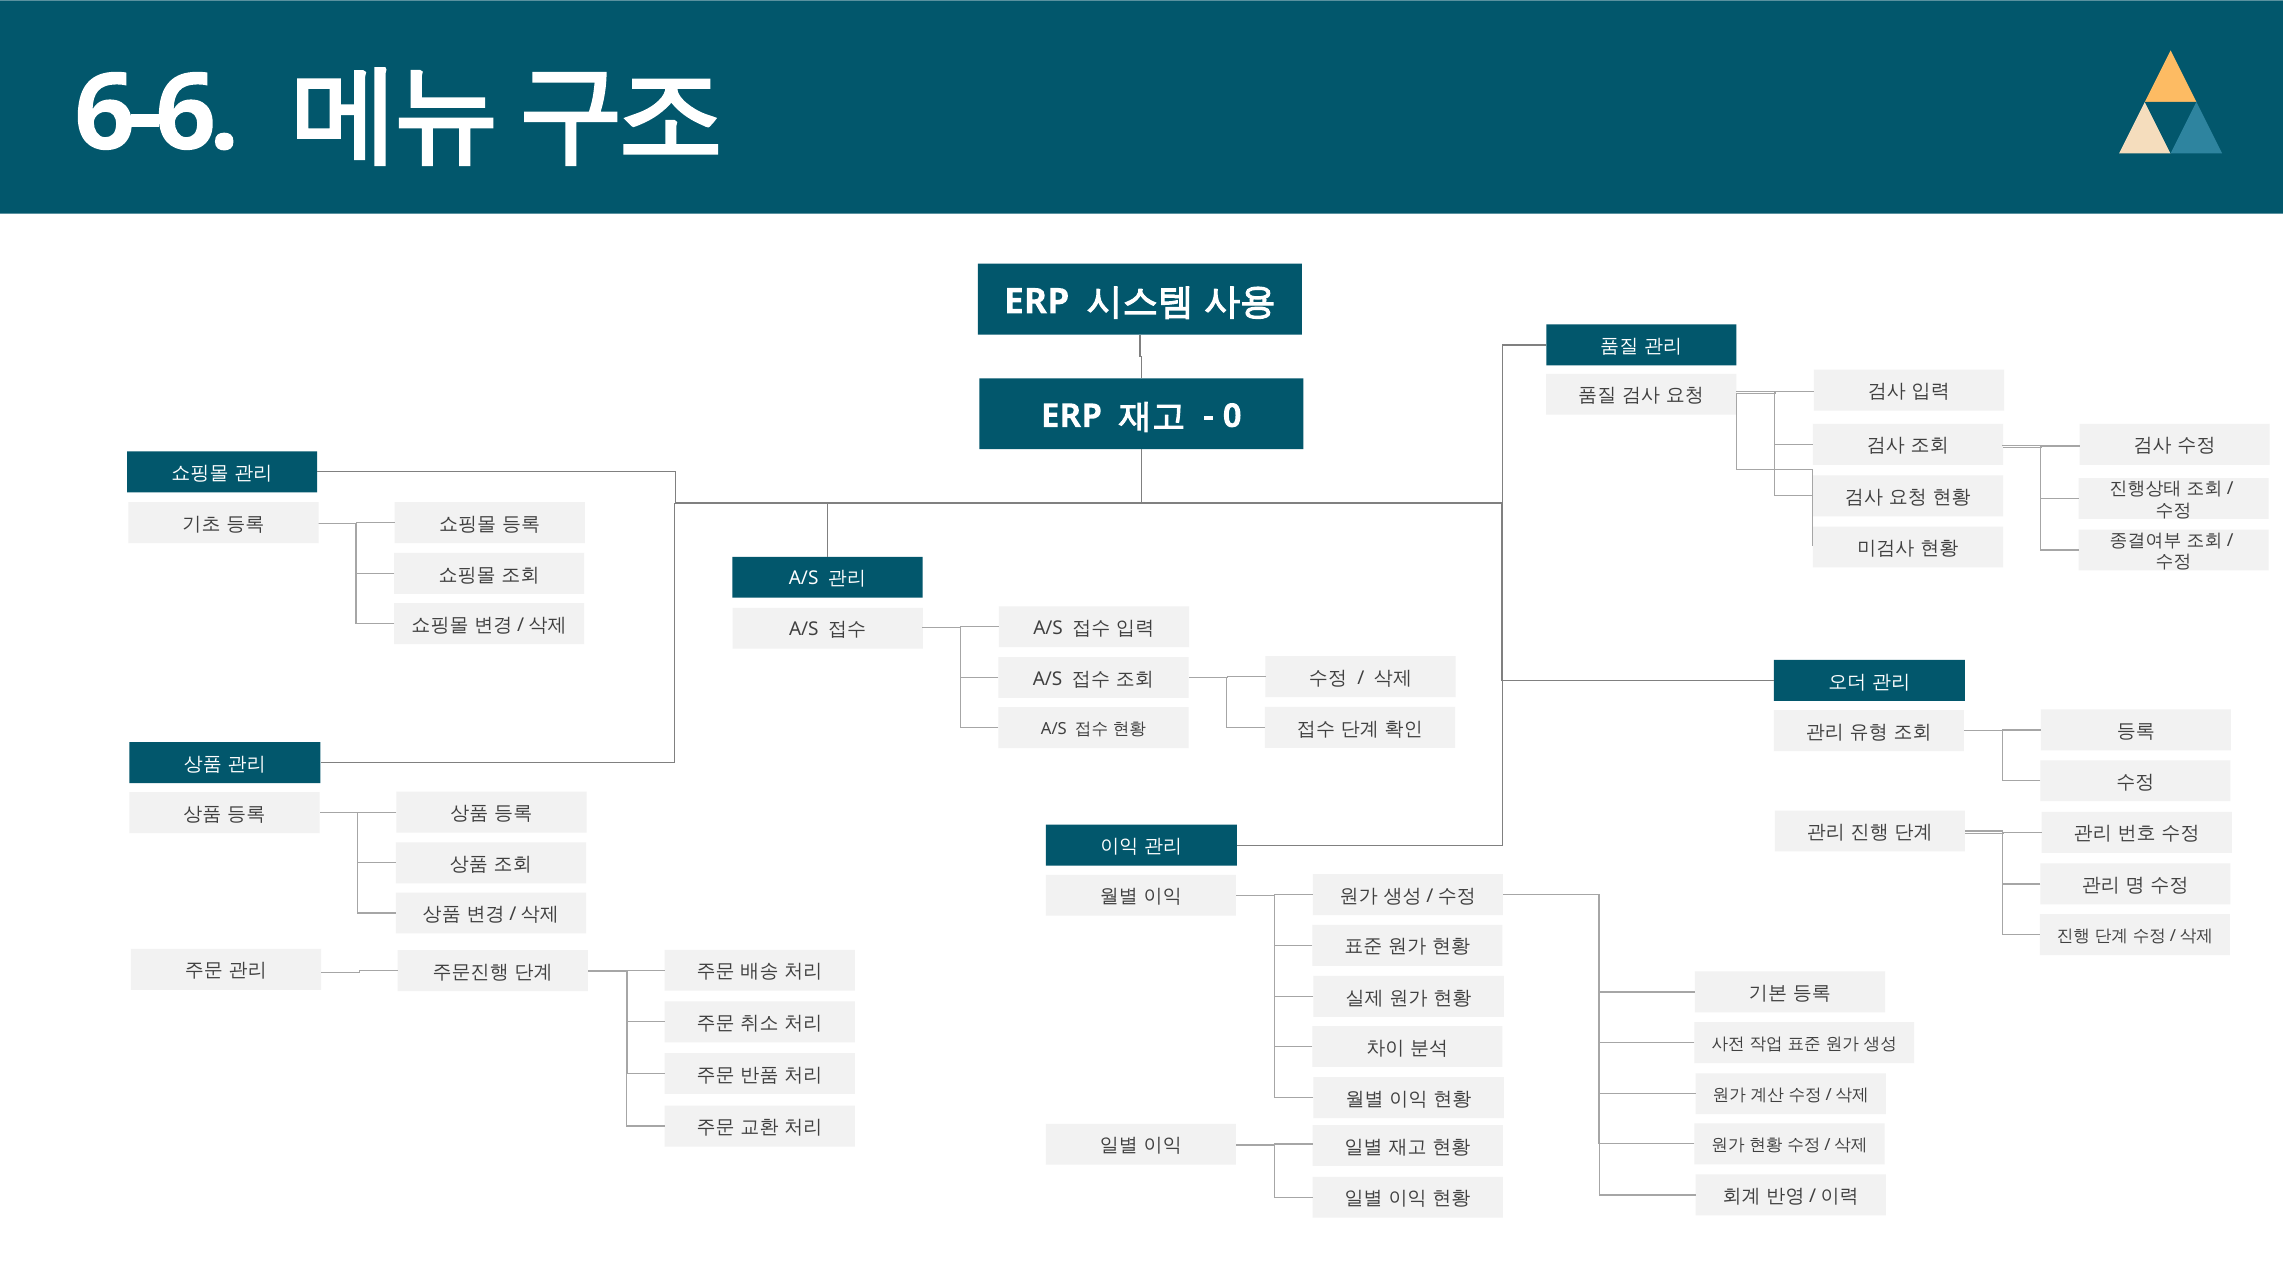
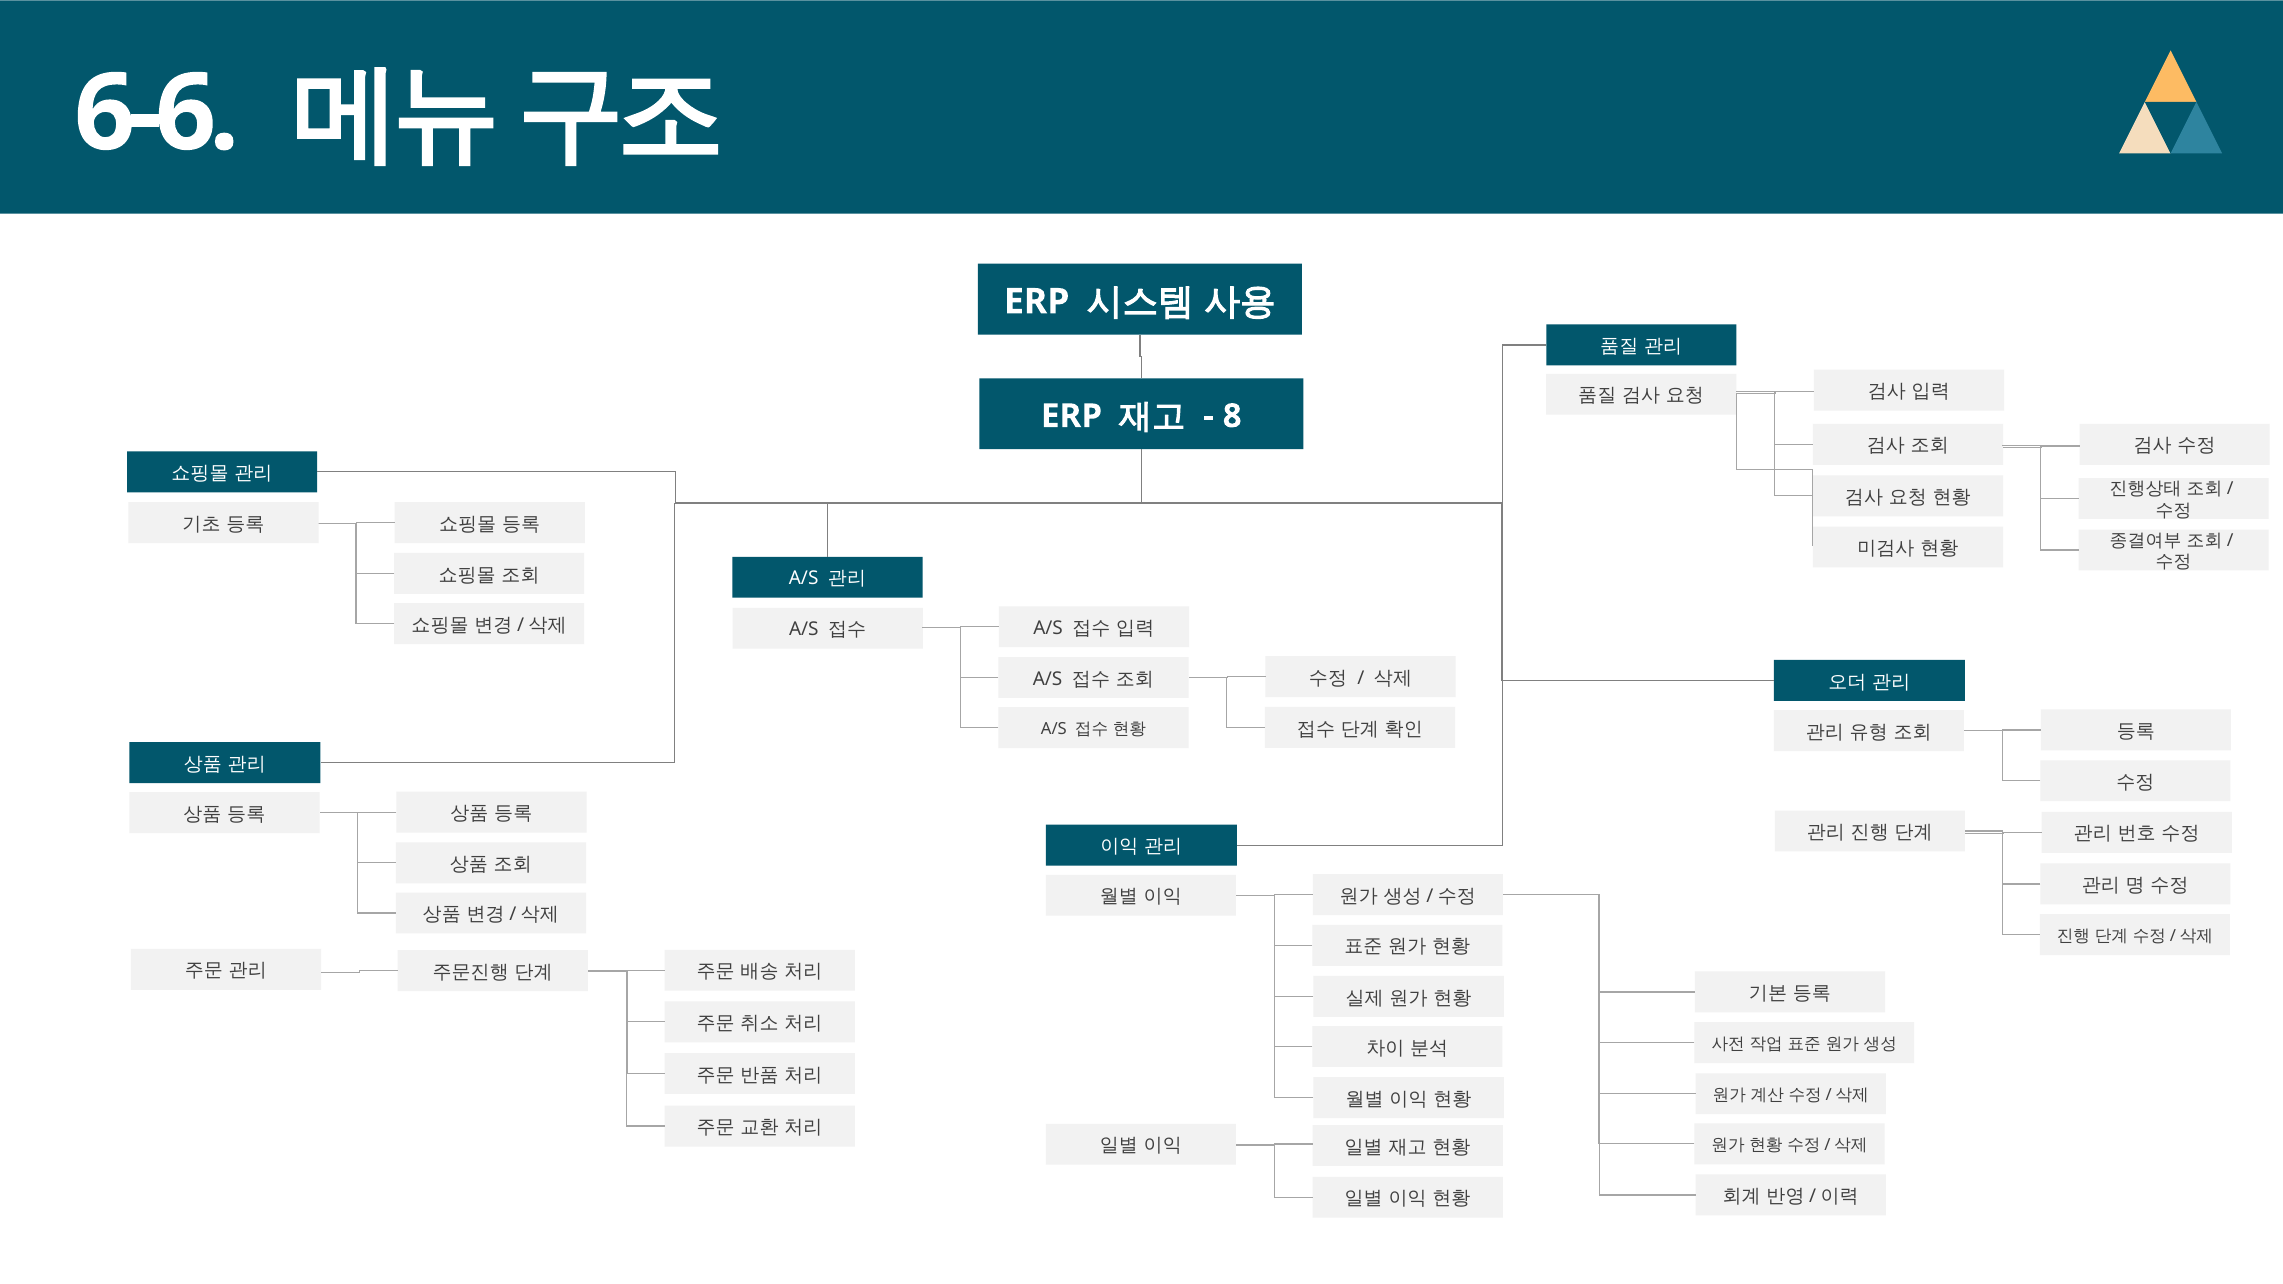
0: 0 -> 8 (1232, 416)
